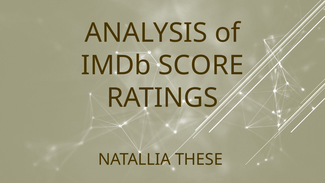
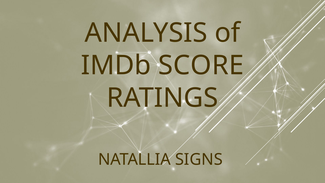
THESE: THESE -> SIGNS (199, 159)
